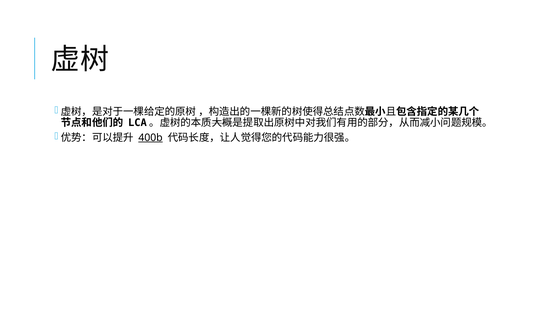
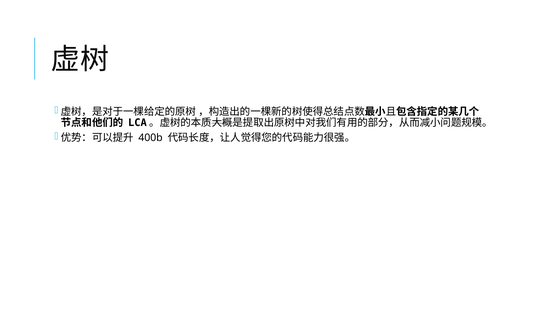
400b underline: present -> none (151, 138)
